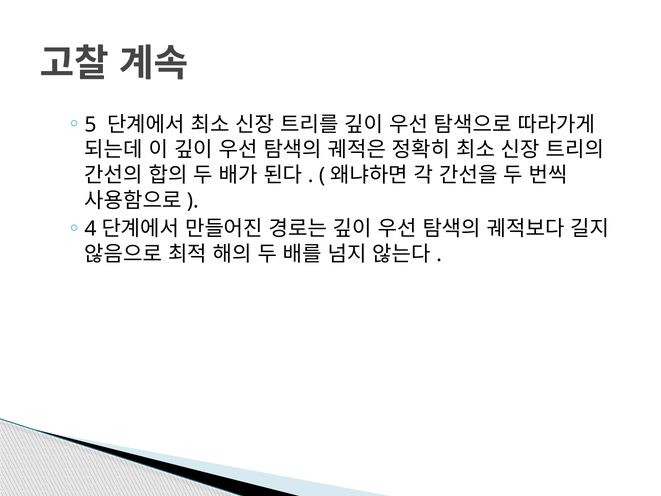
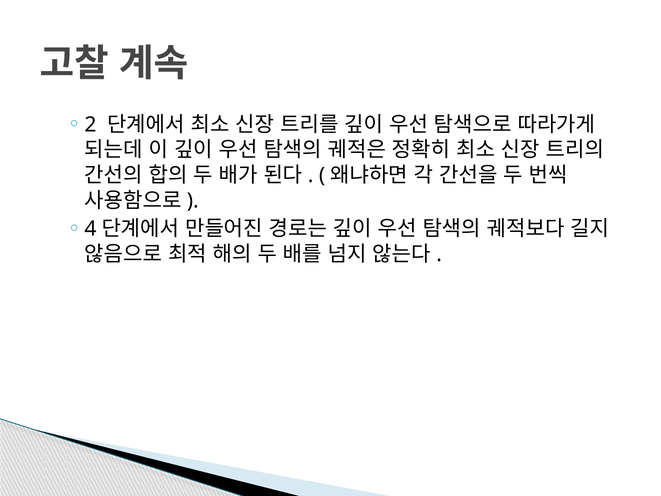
5: 5 -> 2 (91, 124)
